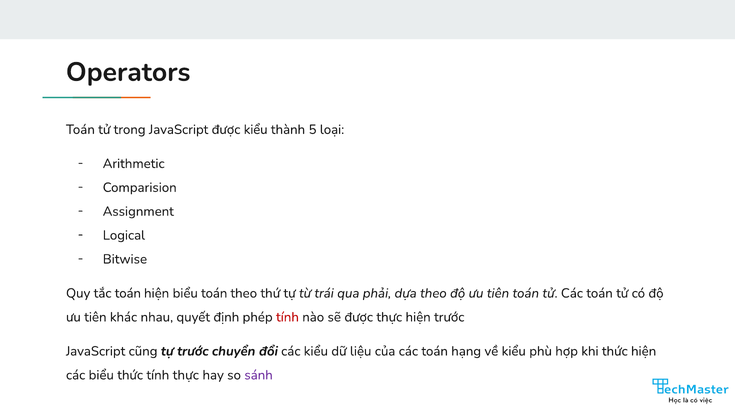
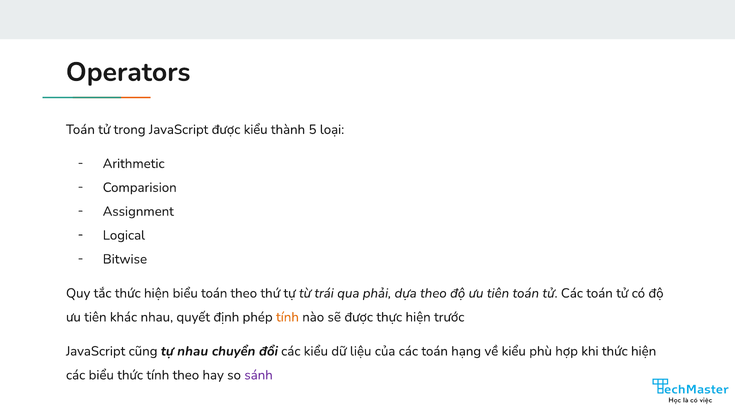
tắc toán: toán -> thức (128, 294)
tính colour: red -> orange (287, 317)
tự trước: trước -> nhau (193, 352)
tính thực: thực -> theo (186, 375)
